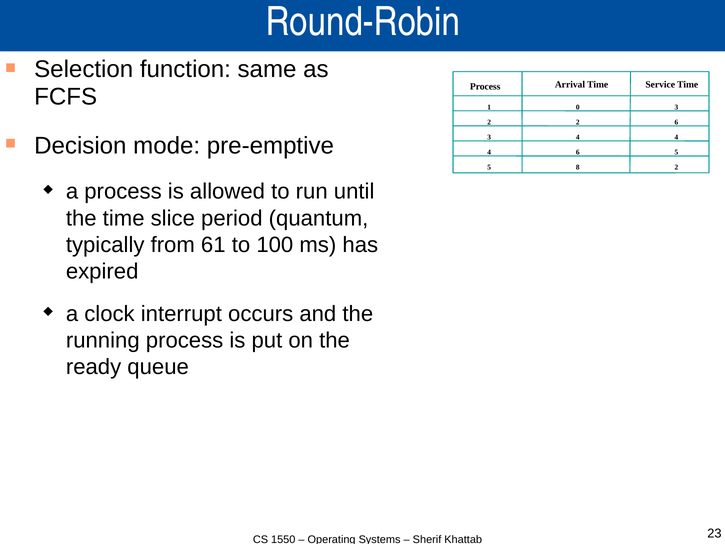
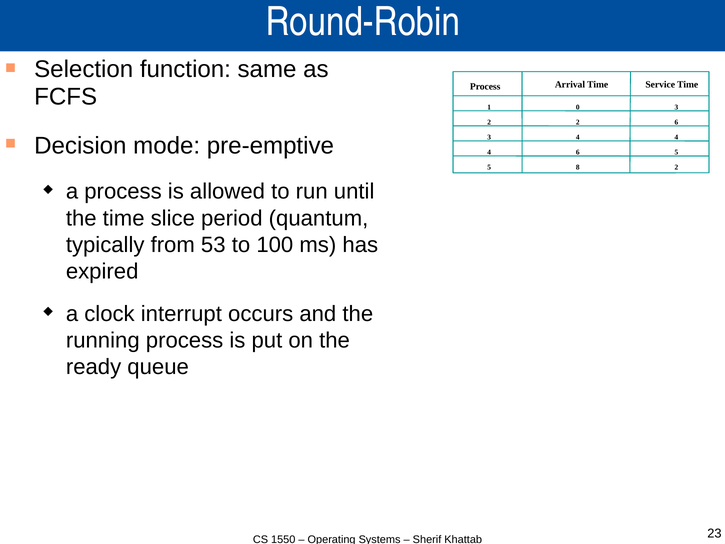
61: 61 -> 53 (213, 245)
